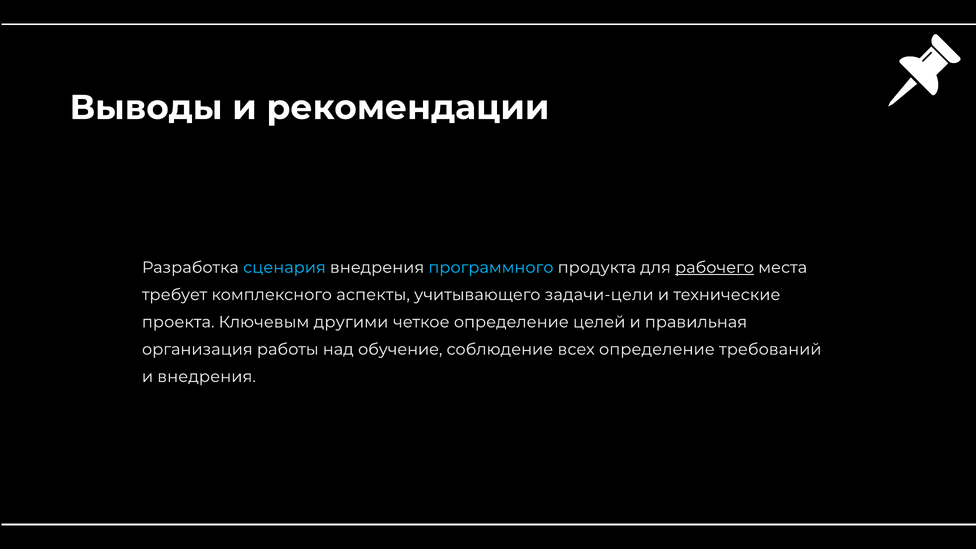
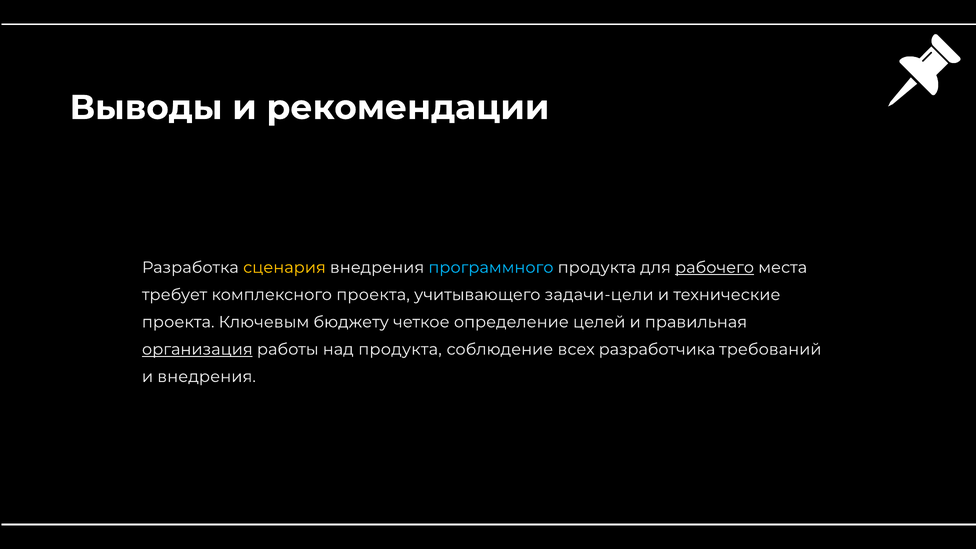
сценария colour: light blue -> yellow (284, 267)
комплексного аспекты: аспекты -> проекта (373, 295)
другими: другими -> бюджету (351, 322)
организация underline: none -> present (197, 349)
над обучение: обучение -> продукта (400, 349)
всех определение: определение -> разработчика (657, 349)
